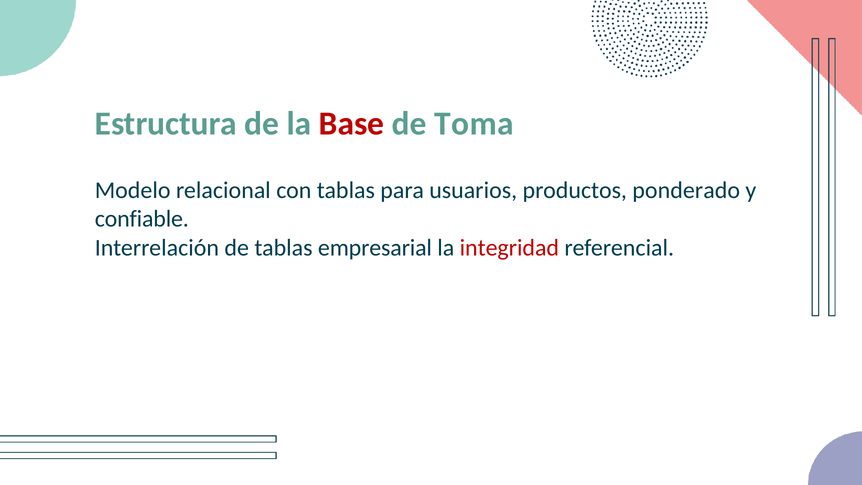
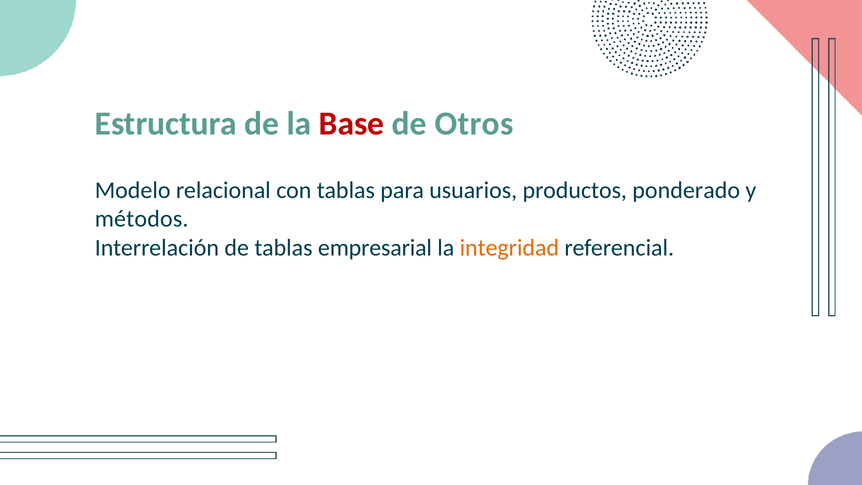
Toma: Toma -> Otros (474, 124)
confiable: confiable -> métodos (142, 219)
integridad colour: red -> orange (509, 248)
